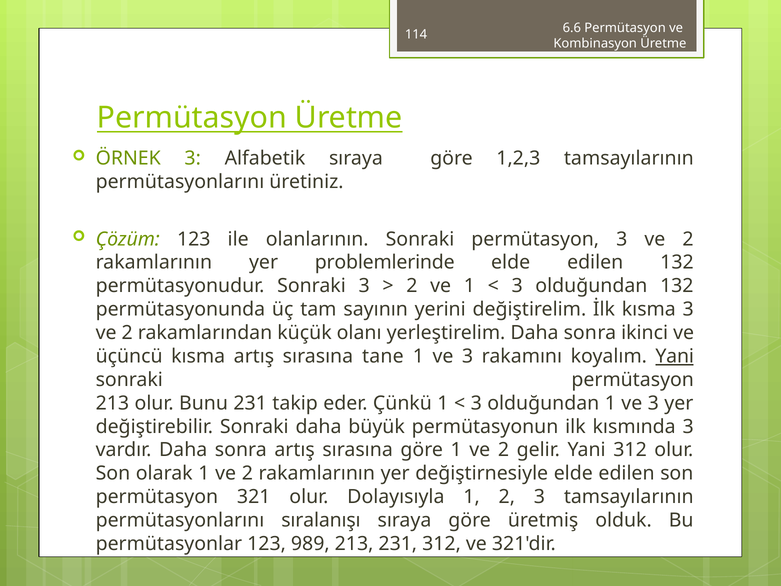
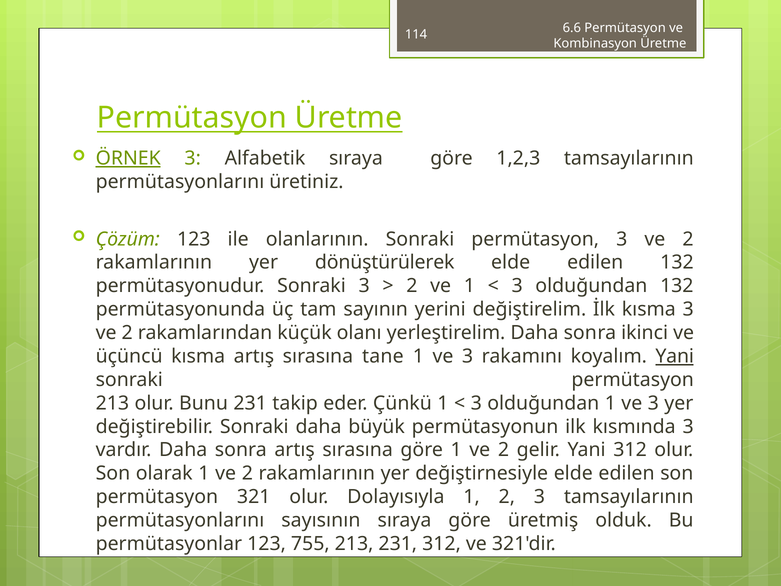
ÖRNEK underline: none -> present (128, 158)
problemlerinde: problemlerinde -> dönüştürülerek (385, 262)
sıralanışı: sıralanışı -> sayısının (321, 520)
989: 989 -> 755 (310, 544)
